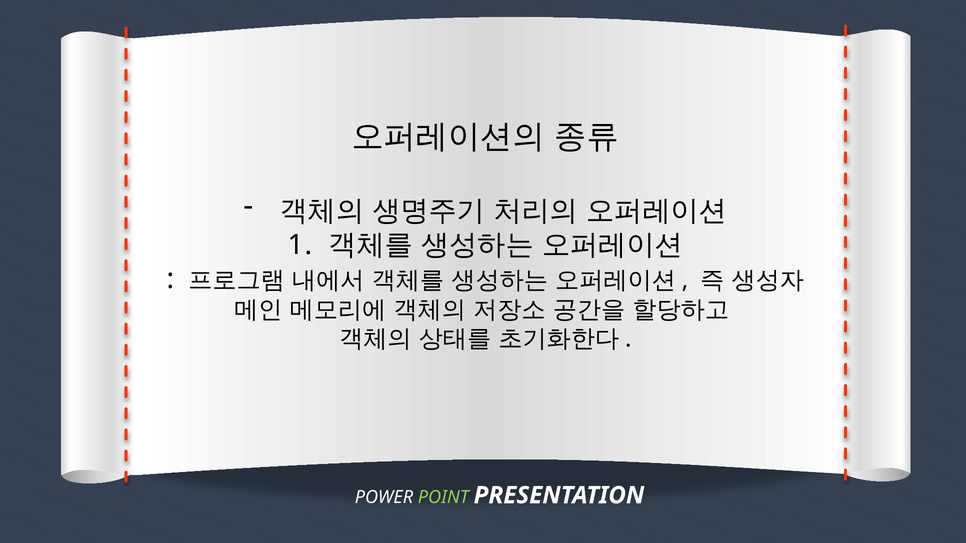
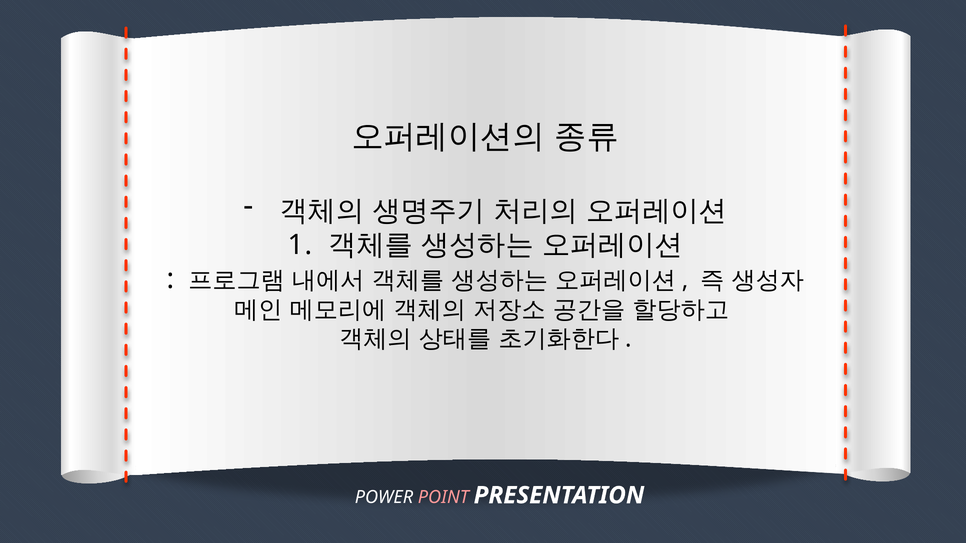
POINT colour: light green -> pink (443, 498)
